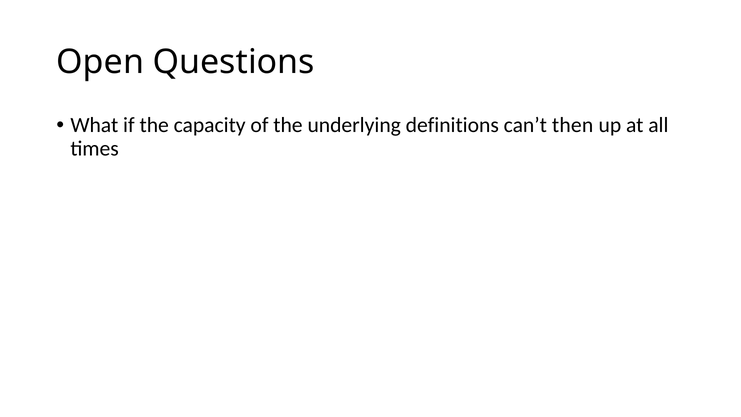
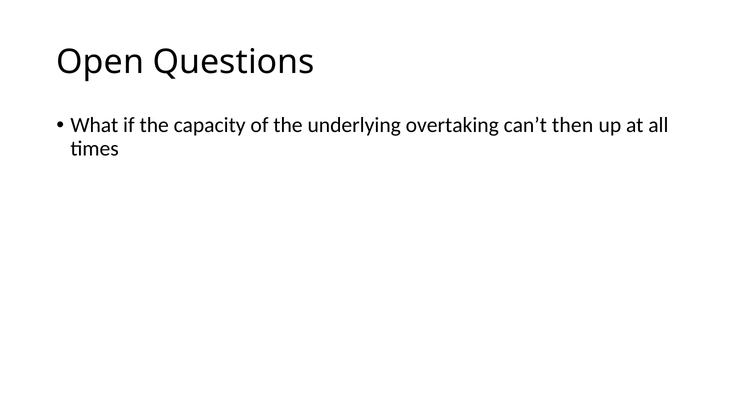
definitions: definitions -> overtaking (452, 125)
